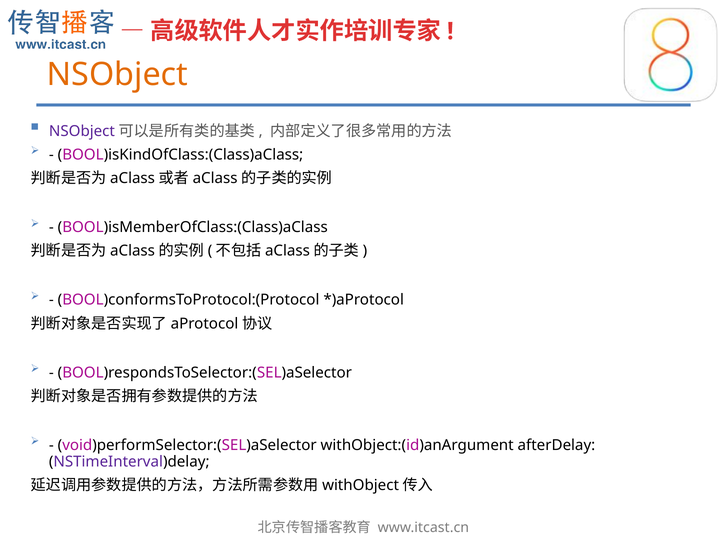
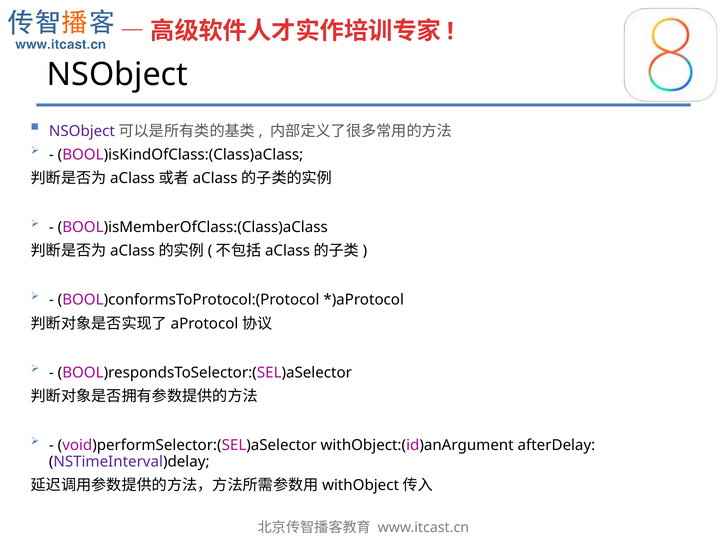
NSObject colour: orange -> black (117, 75)
